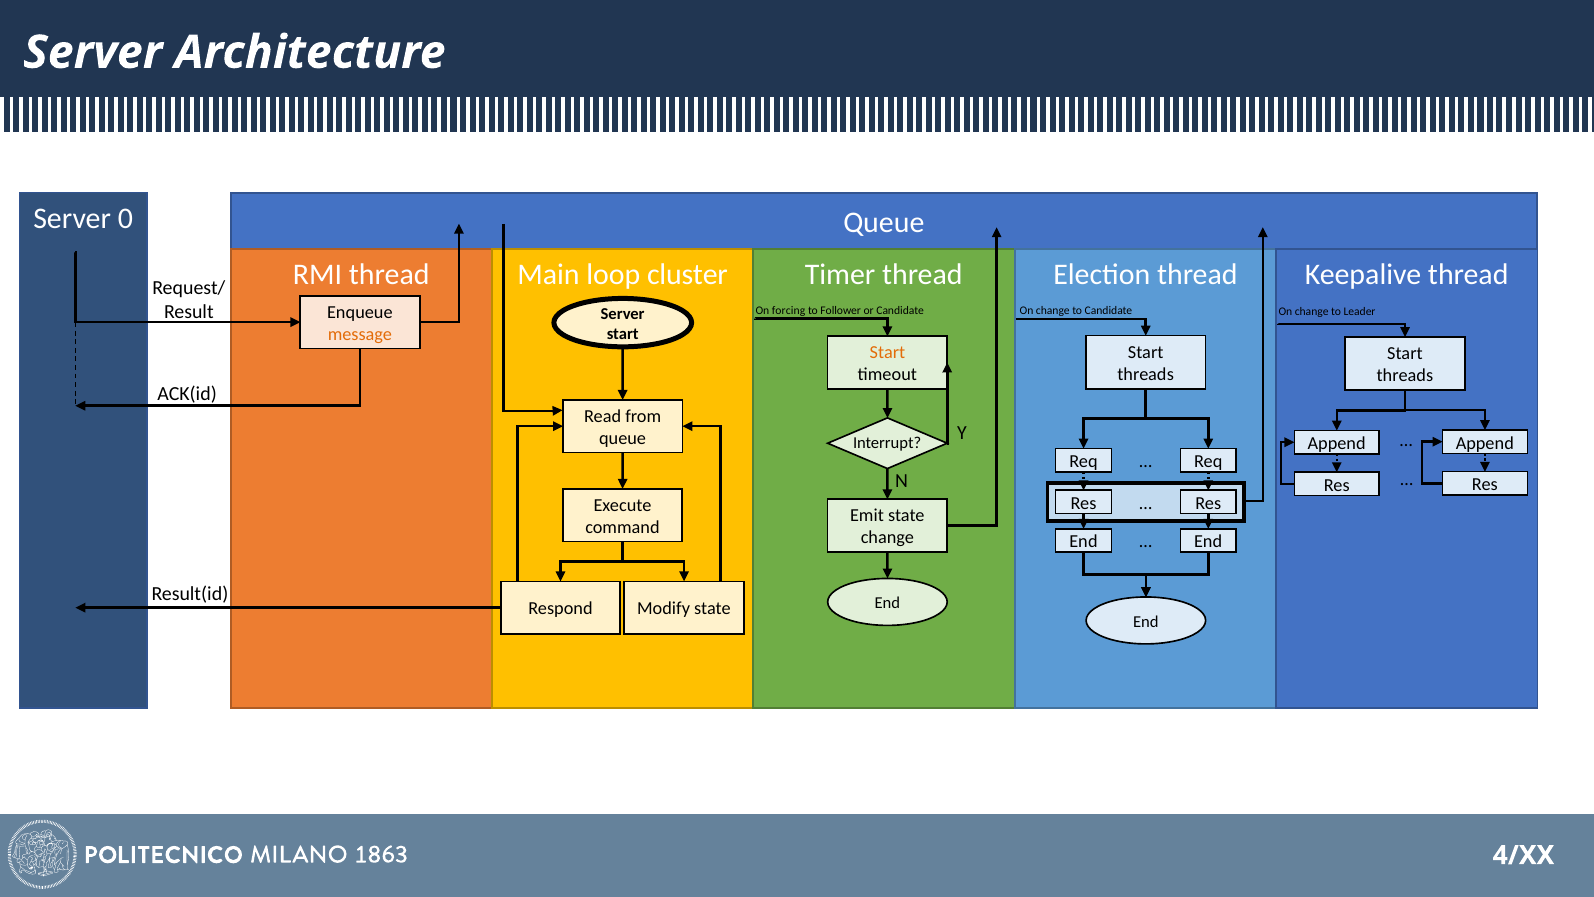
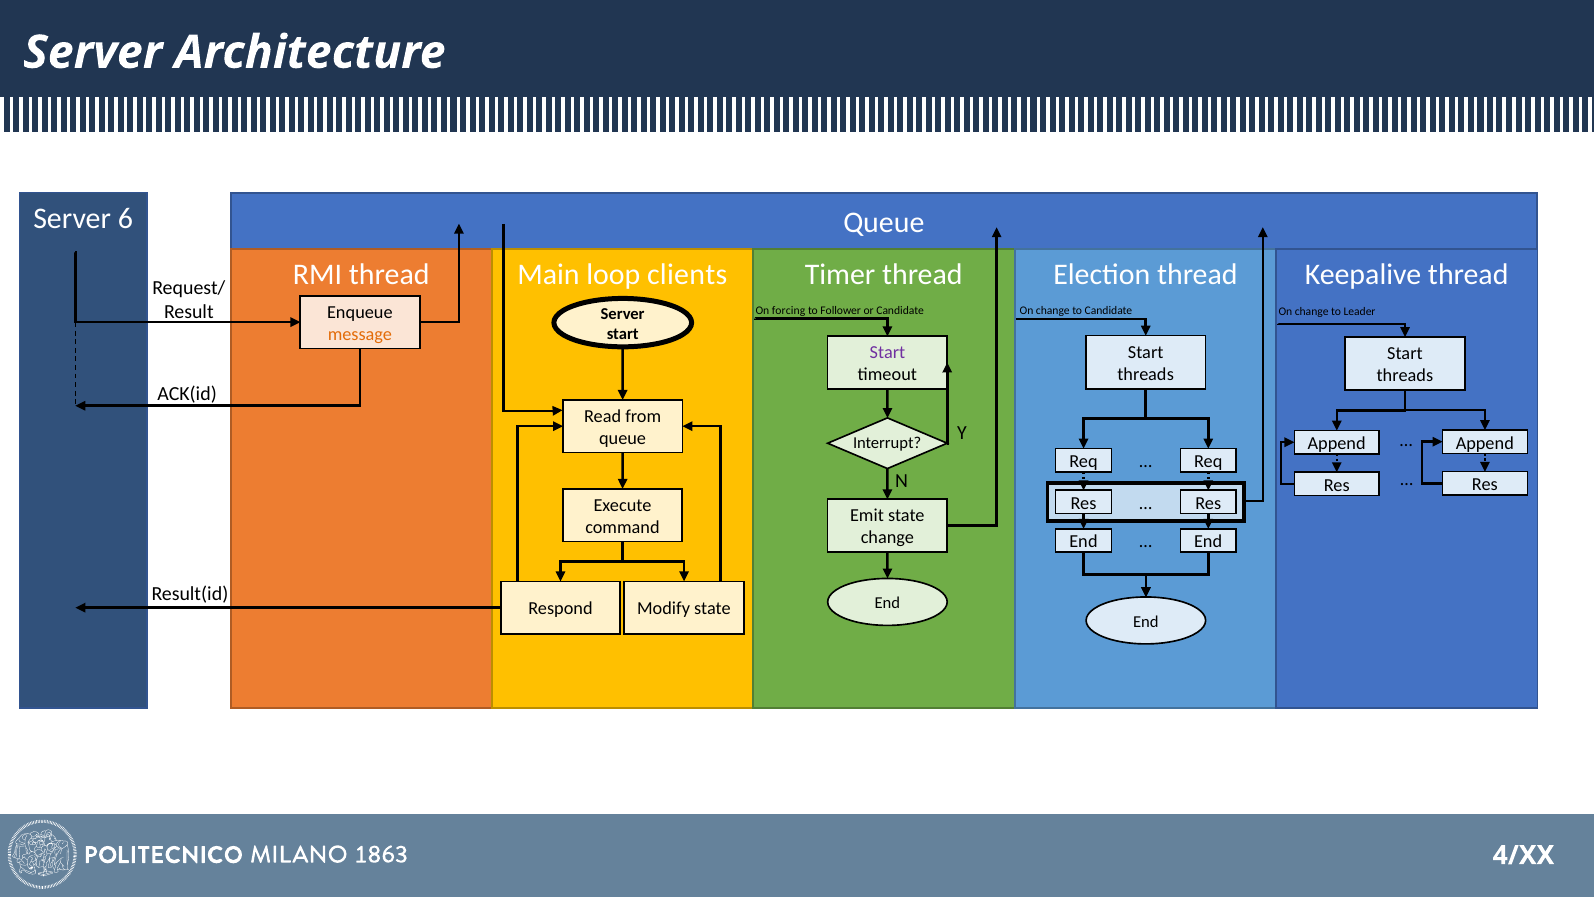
0: 0 -> 6 (125, 218)
cluster: cluster -> clients (687, 275)
Start colour: orange -> purple (887, 353)
